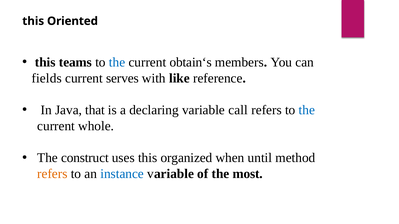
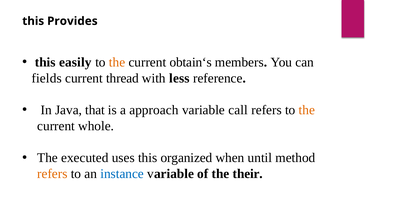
Oriented: Oriented -> Provides (72, 21)
teams: teams -> easily (75, 62)
the colour: blue -> orange (117, 62)
serves: serves -> thread (122, 78)
like: like -> less (179, 78)
declaring: declaring -> approach (154, 110)
the colour: blue -> orange (307, 110)
construct: construct -> executed (85, 158)
most: most -> their (248, 174)
